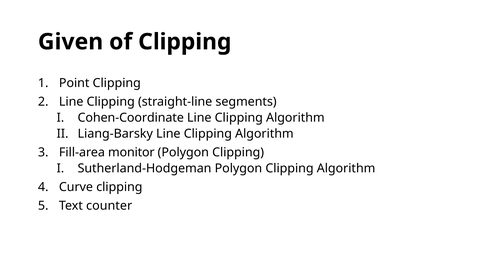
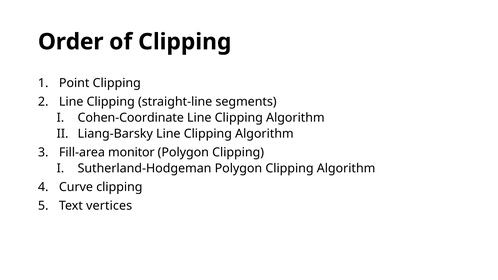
Given: Given -> Order (71, 42)
counter: counter -> vertices (109, 206)
